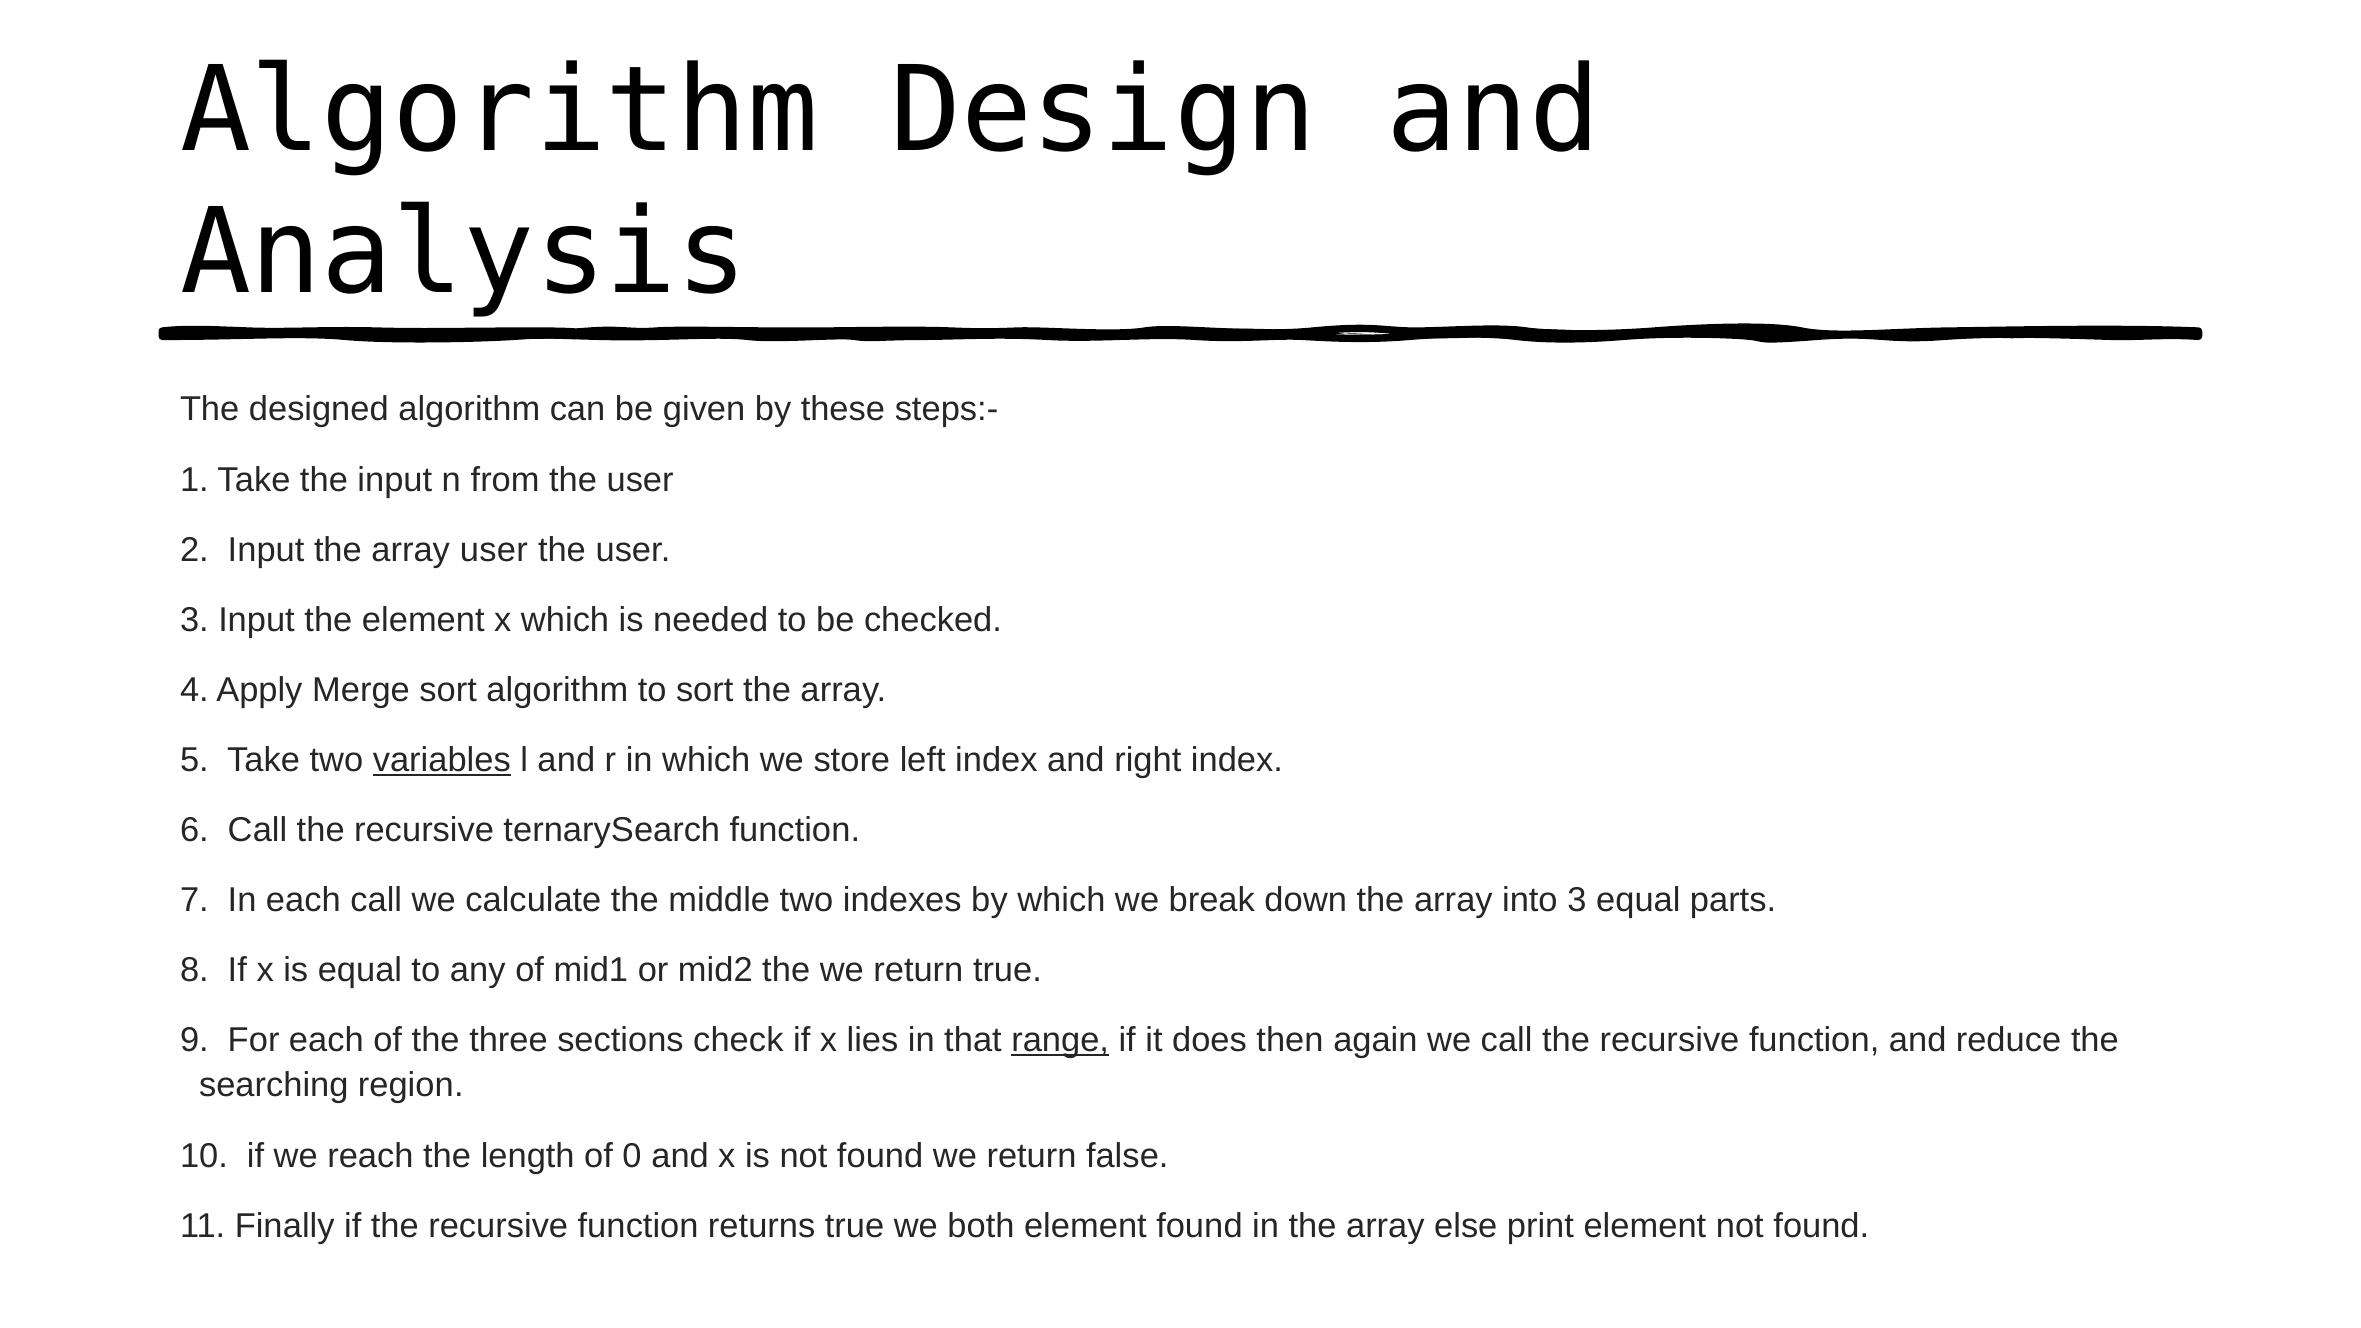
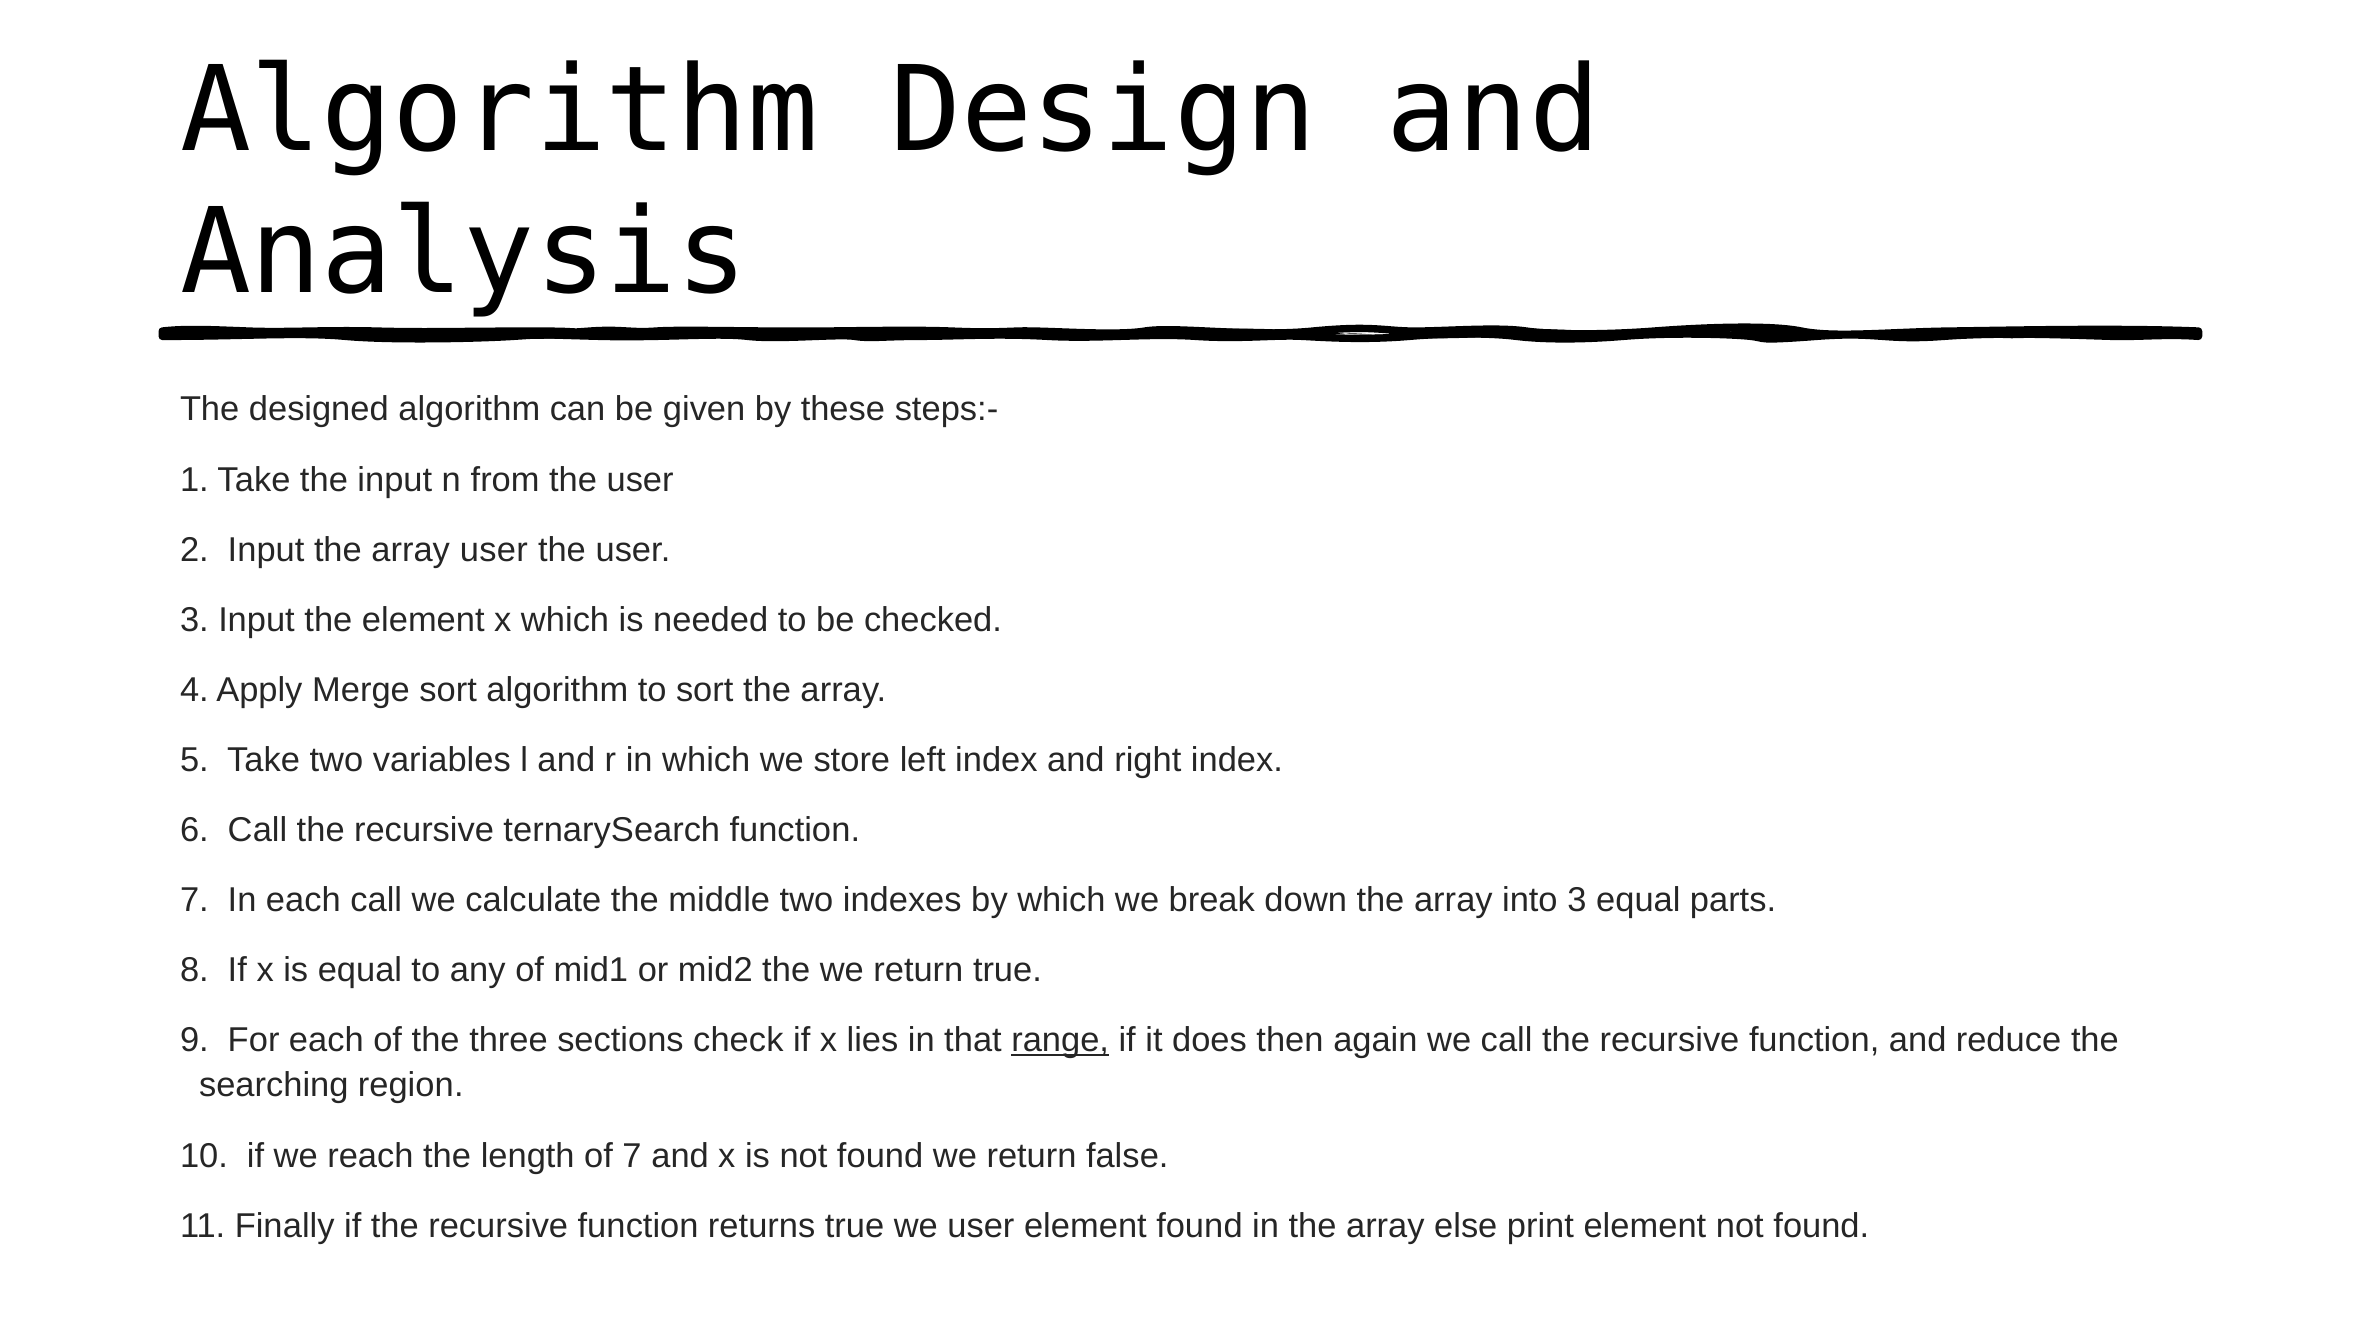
variables underline: present -> none (442, 760)
of 0: 0 -> 7 (632, 1156)
we both: both -> user (981, 1226)
